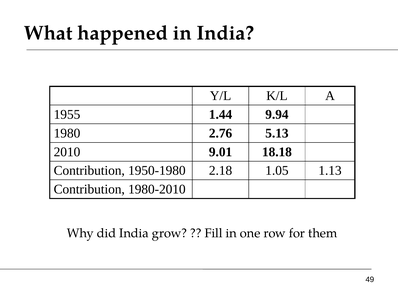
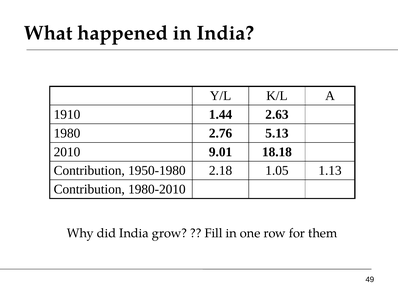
1955: 1955 -> 1910 (67, 114)
9.94: 9.94 -> 2.63 (277, 114)
